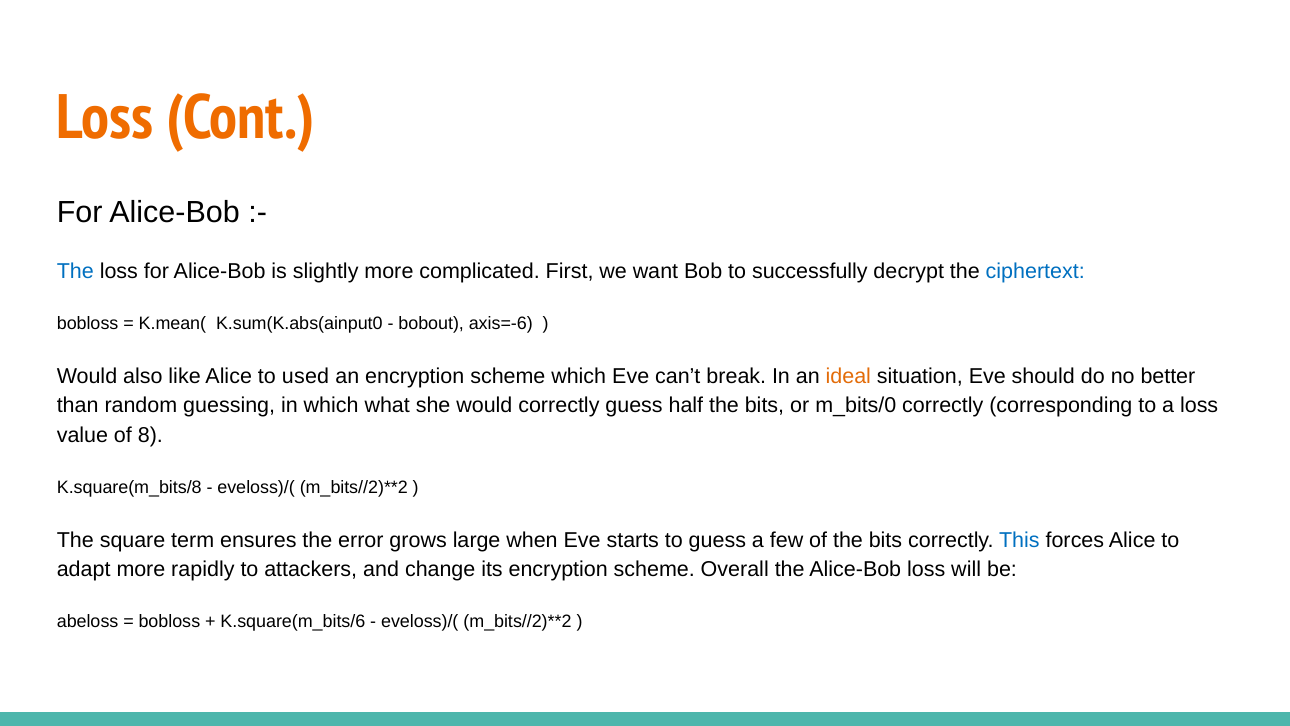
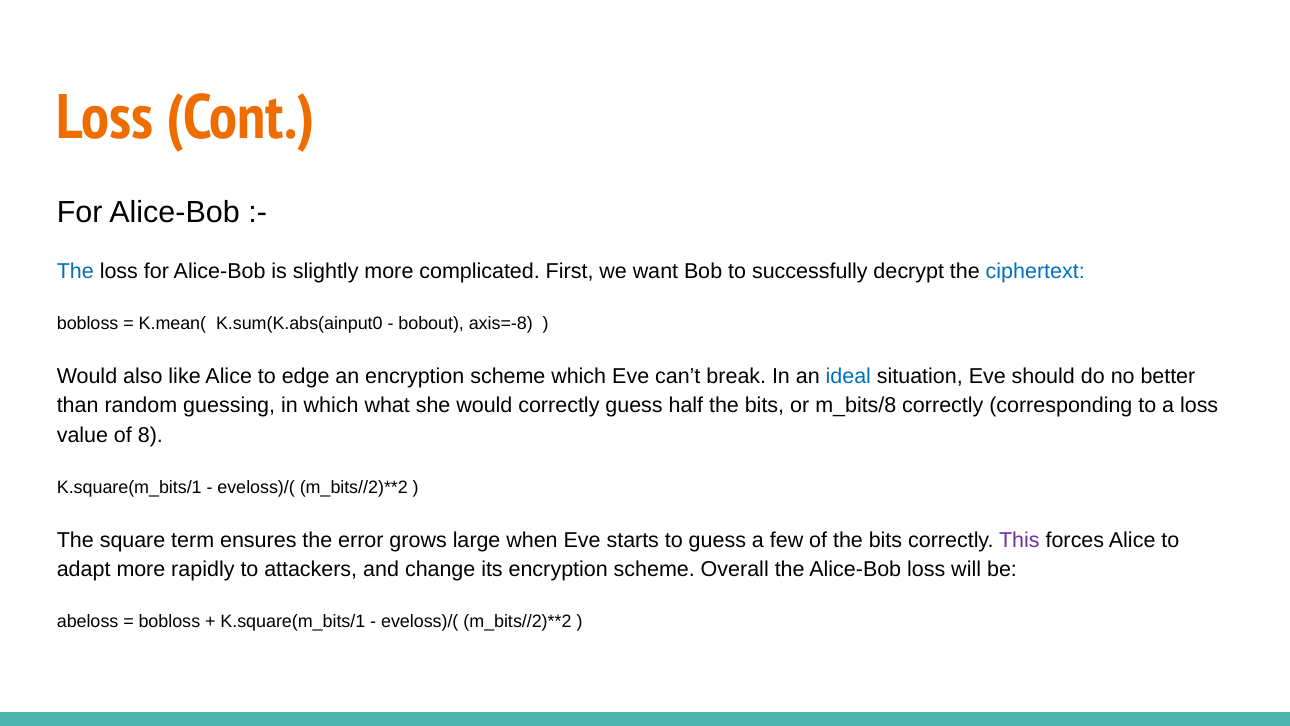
axis=-6: axis=-6 -> axis=-8 (501, 323)
used: used -> edge (306, 376)
ideal colour: orange -> blue (848, 376)
m_bits/0: m_bits/0 -> m_bits/8 (856, 406)
K.square(m_bits/8: K.square(m_bits/8 -> K.square(m_bits/1 (129, 487)
This colour: blue -> purple (1019, 540)
K.square(m_bits/6: K.square(m_bits/6 -> K.square(m_bits/1 (293, 621)
